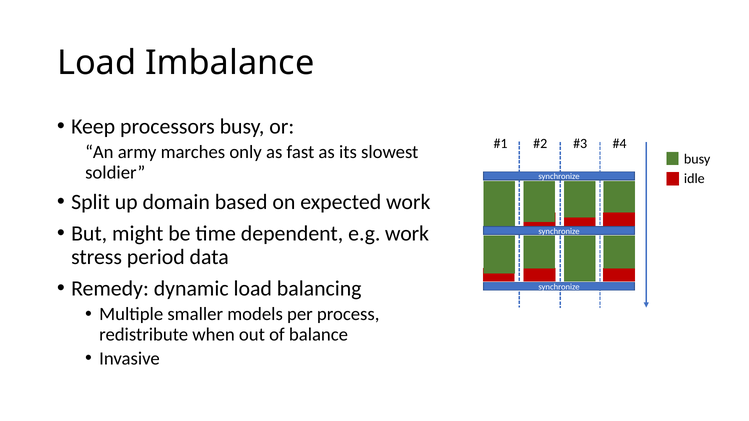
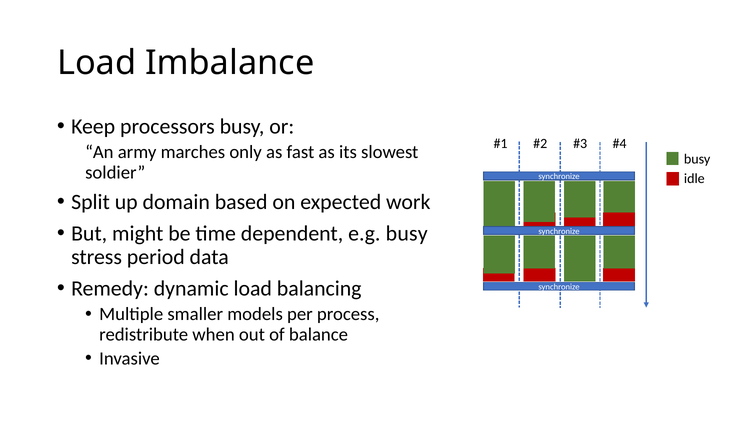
e.g work: work -> busy (407, 234)
